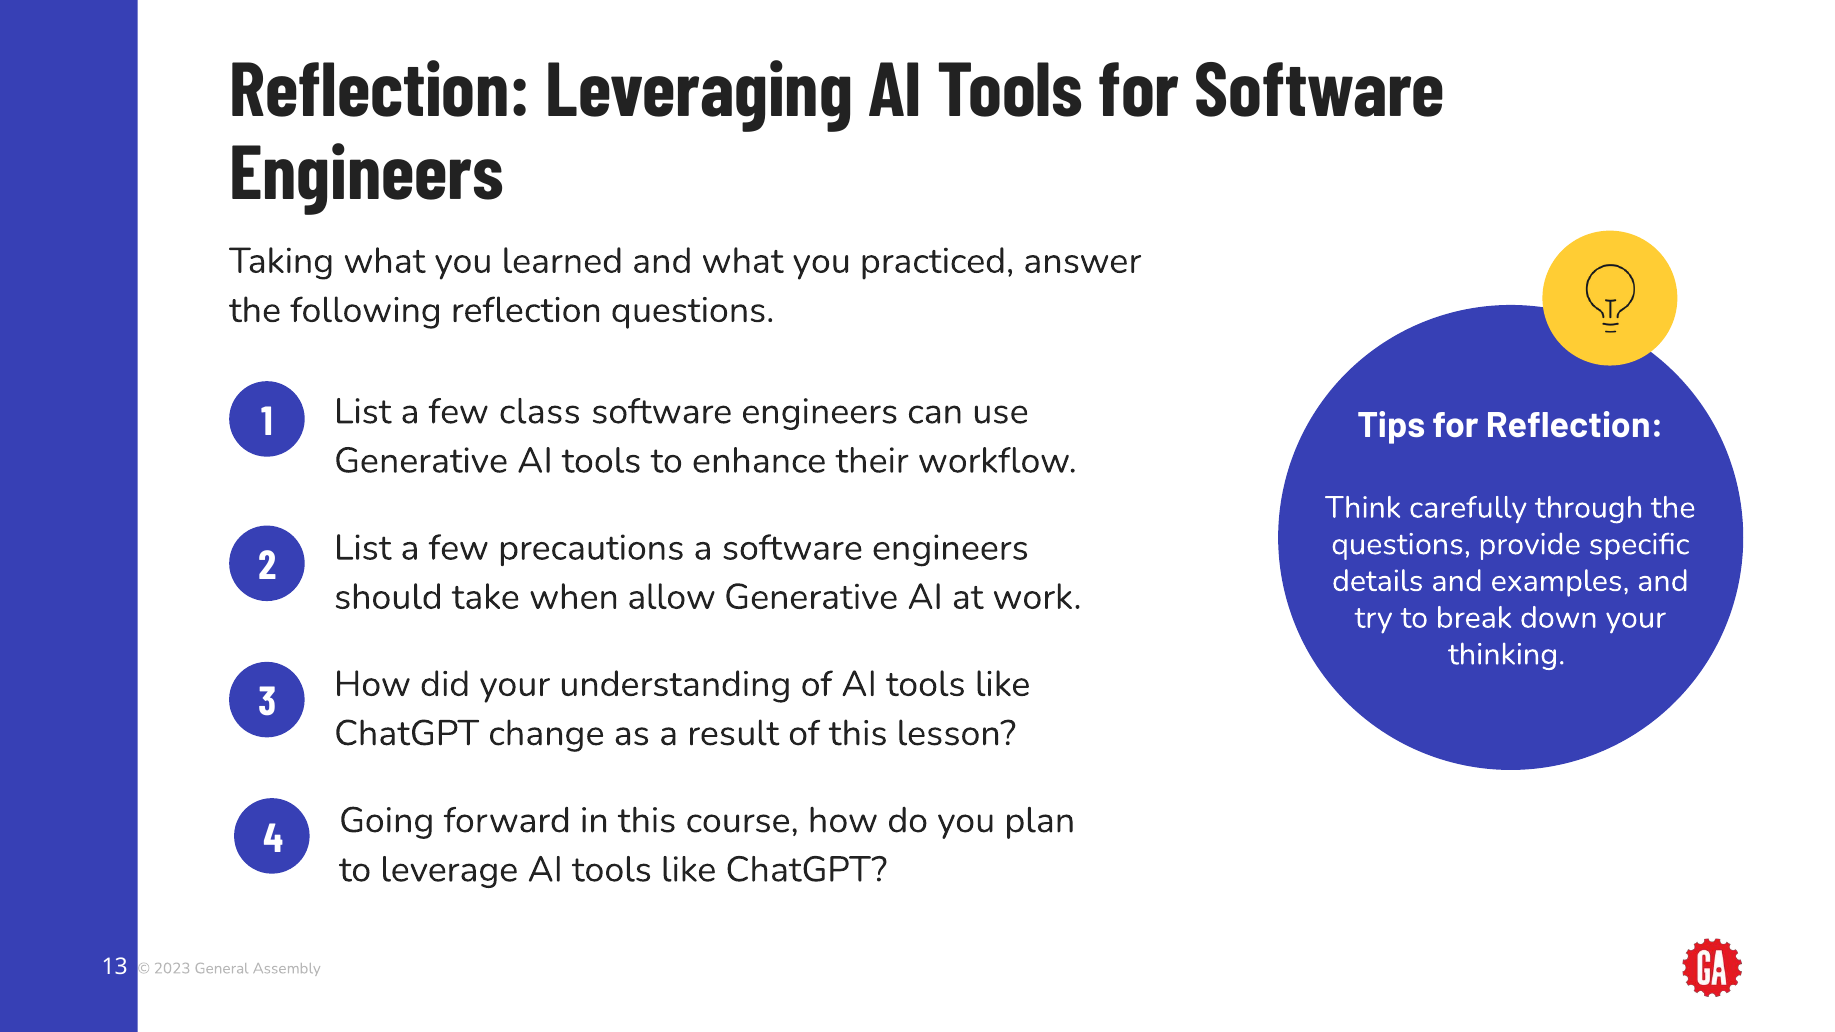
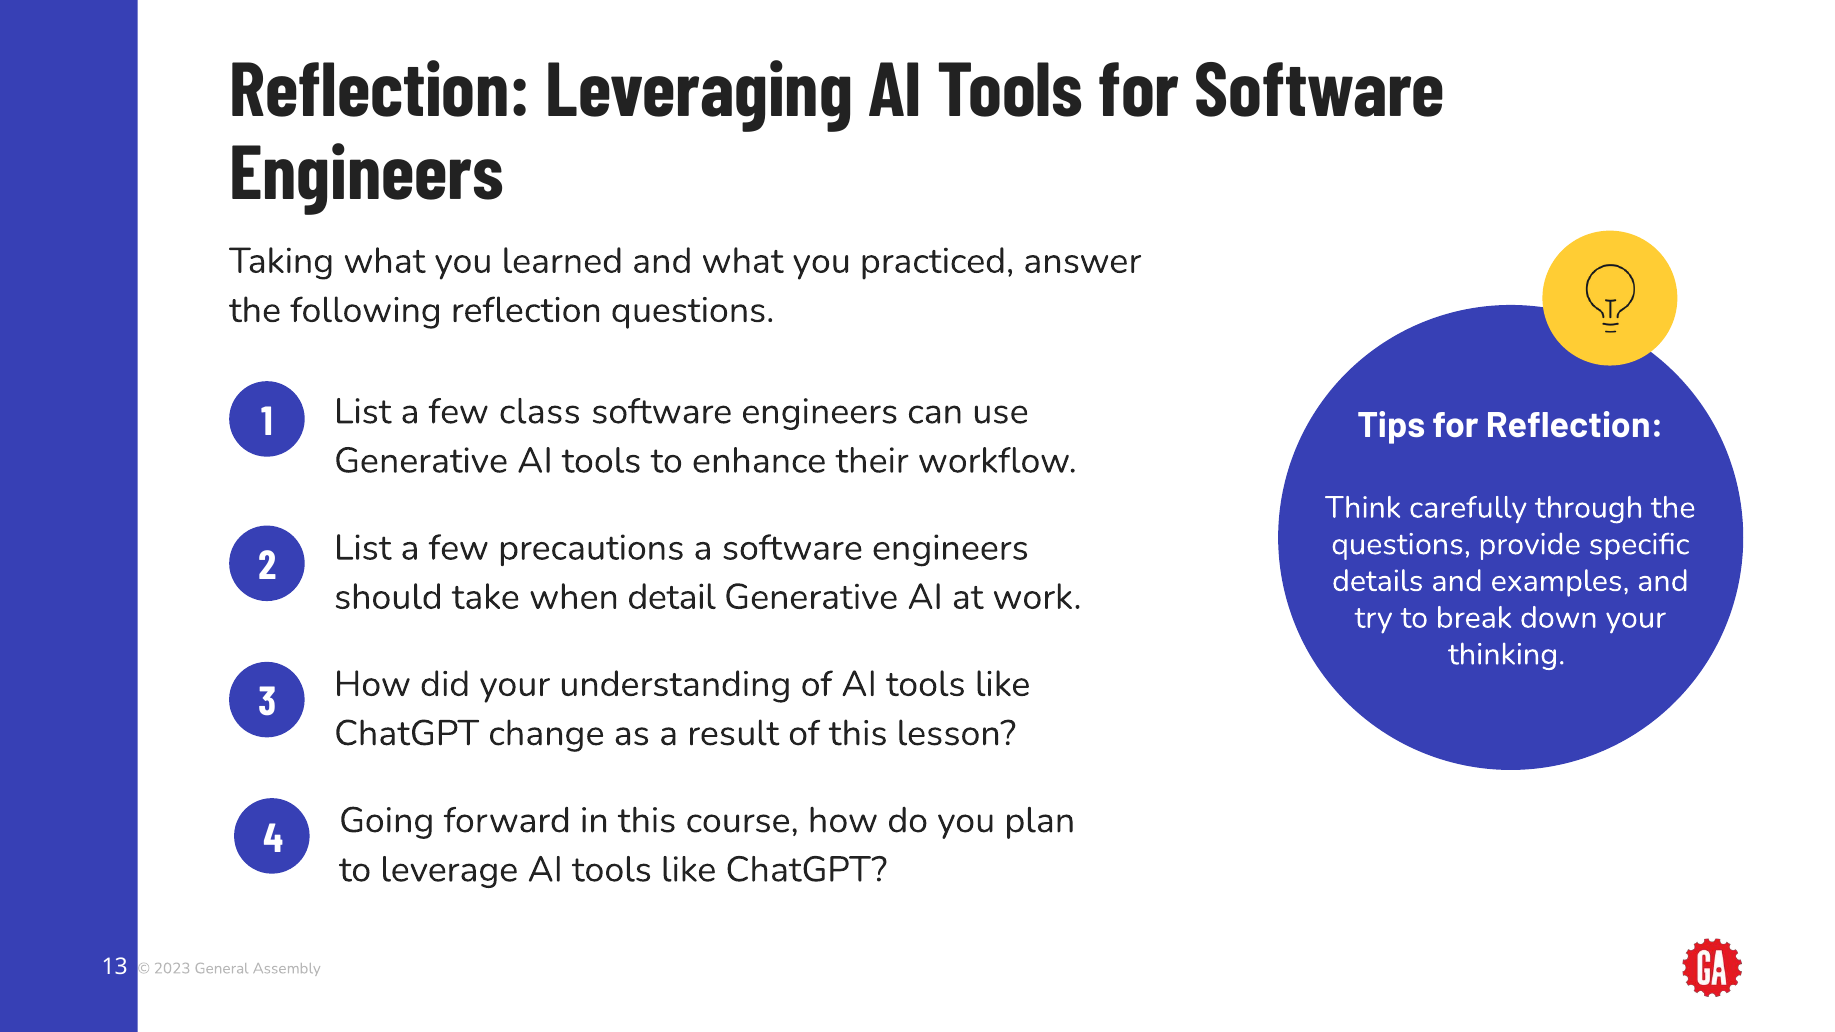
allow: allow -> detail (672, 597)
